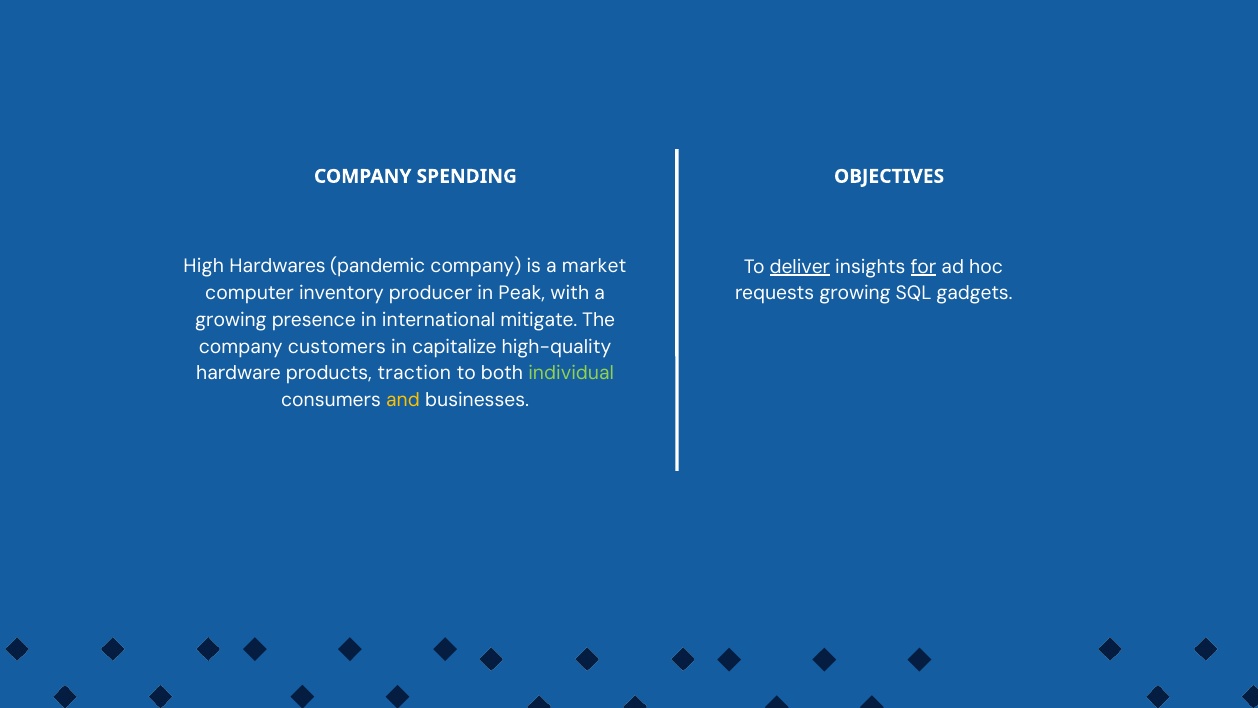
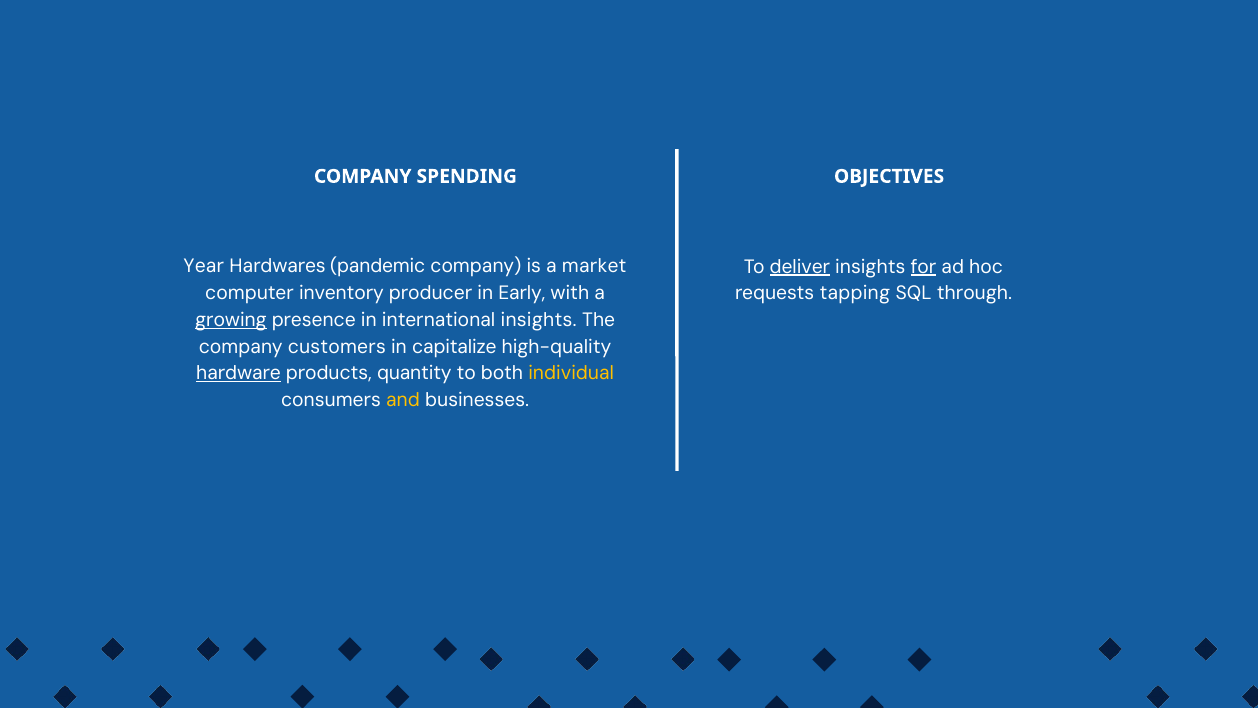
High: High -> Year (204, 266)
Peak: Peak -> Early (522, 293)
requests growing: growing -> tapping (855, 293)
gadgets: gadgets -> through (974, 293)
growing underline: none -> present (231, 320)
international mitigate: mitigate -> insights (539, 320)
hardware underline: none -> present (239, 373)
traction: traction -> quantity (414, 373)
individual colour: light green -> yellow (571, 373)
